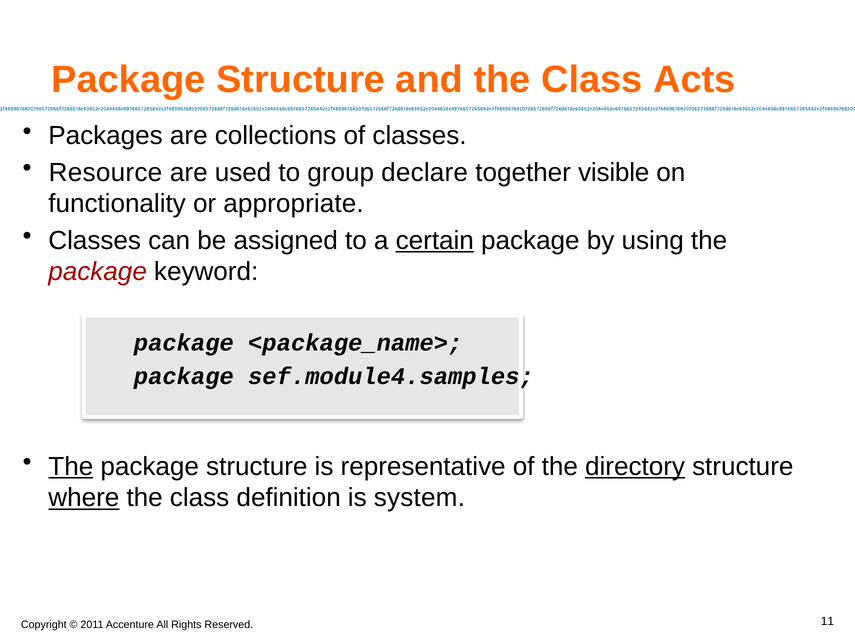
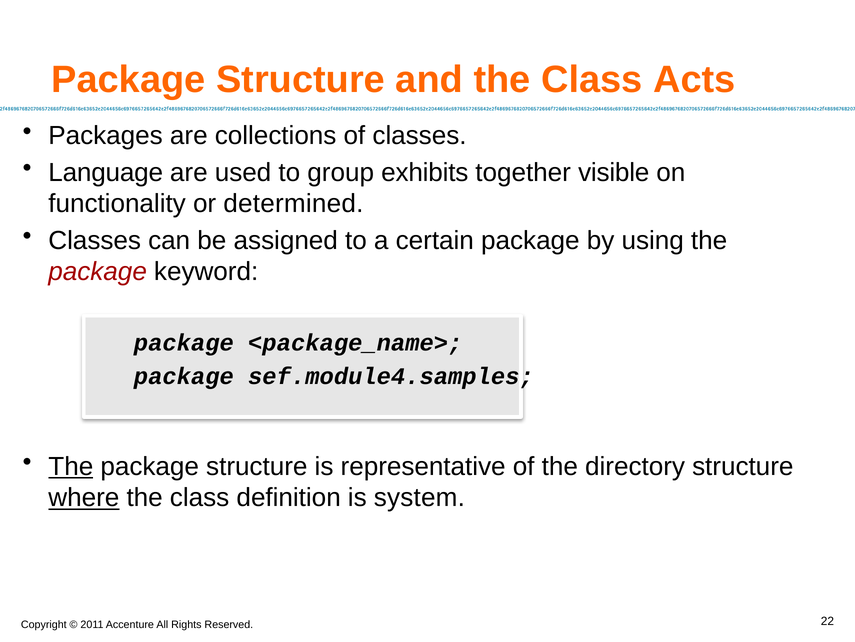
Resource: Resource -> Language (106, 172)
declare: declare -> exhibits (425, 172)
appropriate: appropriate -> determined (293, 204)
certain underline: present -> none (435, 240)
directory underline: present -> none (635, 466)
11: 11 -> 22 (827, 620)
